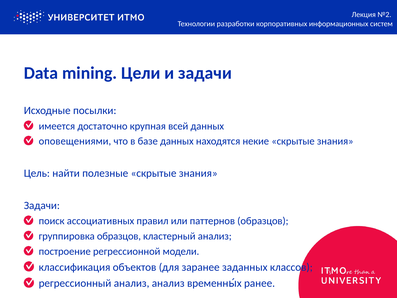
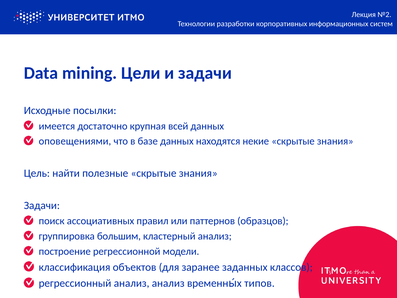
группировка образцов: образцов -> большим (119, 236)
ранее: ранее -> типов (260, 283)
